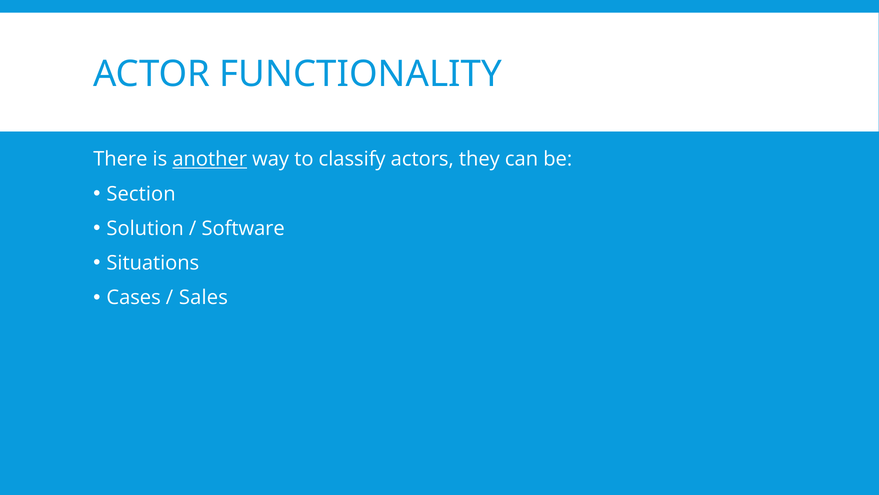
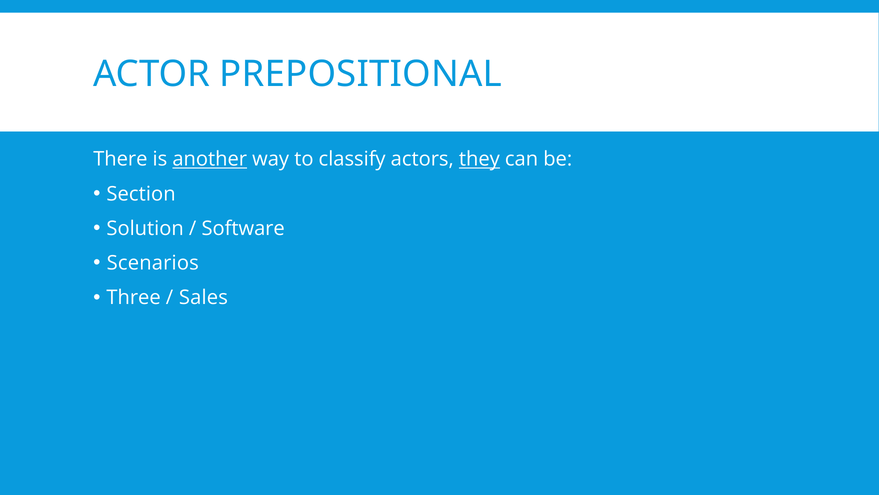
FUNCTIONALITY: FUNCTIONALITY -> PREPOSITIONAL (361, 74)
they underline: none -> present (479, 159)
Situations: Situations -> Scenarios (153, 263)
Cases: Cases -> Three (134, 297)
